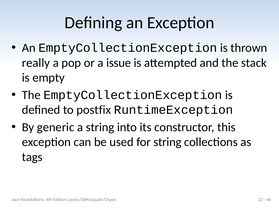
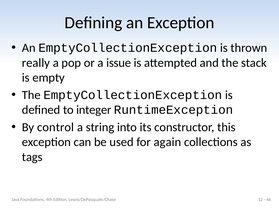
postfix: postfix -> integer (94, 110)
generic: generic -> control (56, 127)
for string: string -> again (167, 142)
